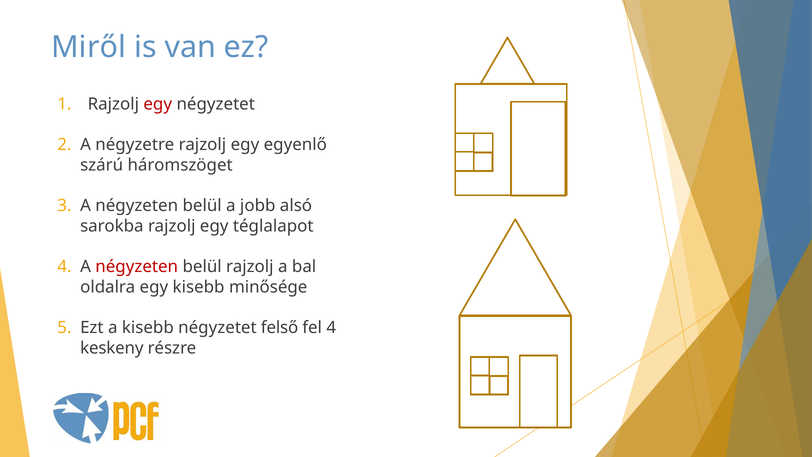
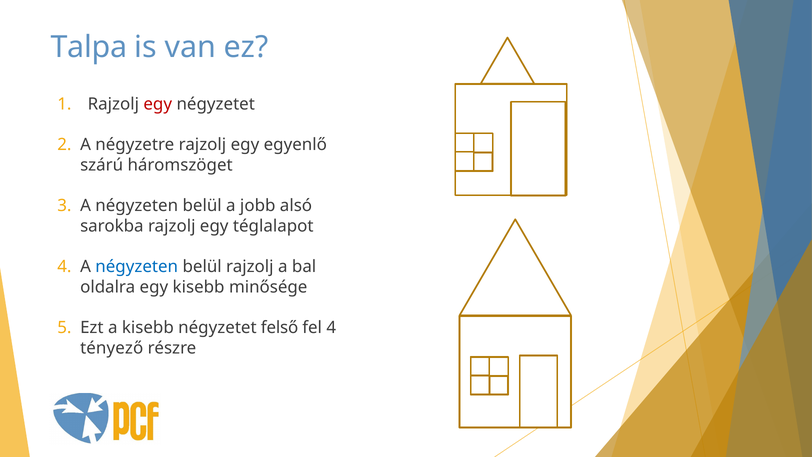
Miről: Miről -> Talpa (89, 47)
négyzeten colour: red -> blue (137, 267)
keskeny: keskeny -> tényező (112, 348)
